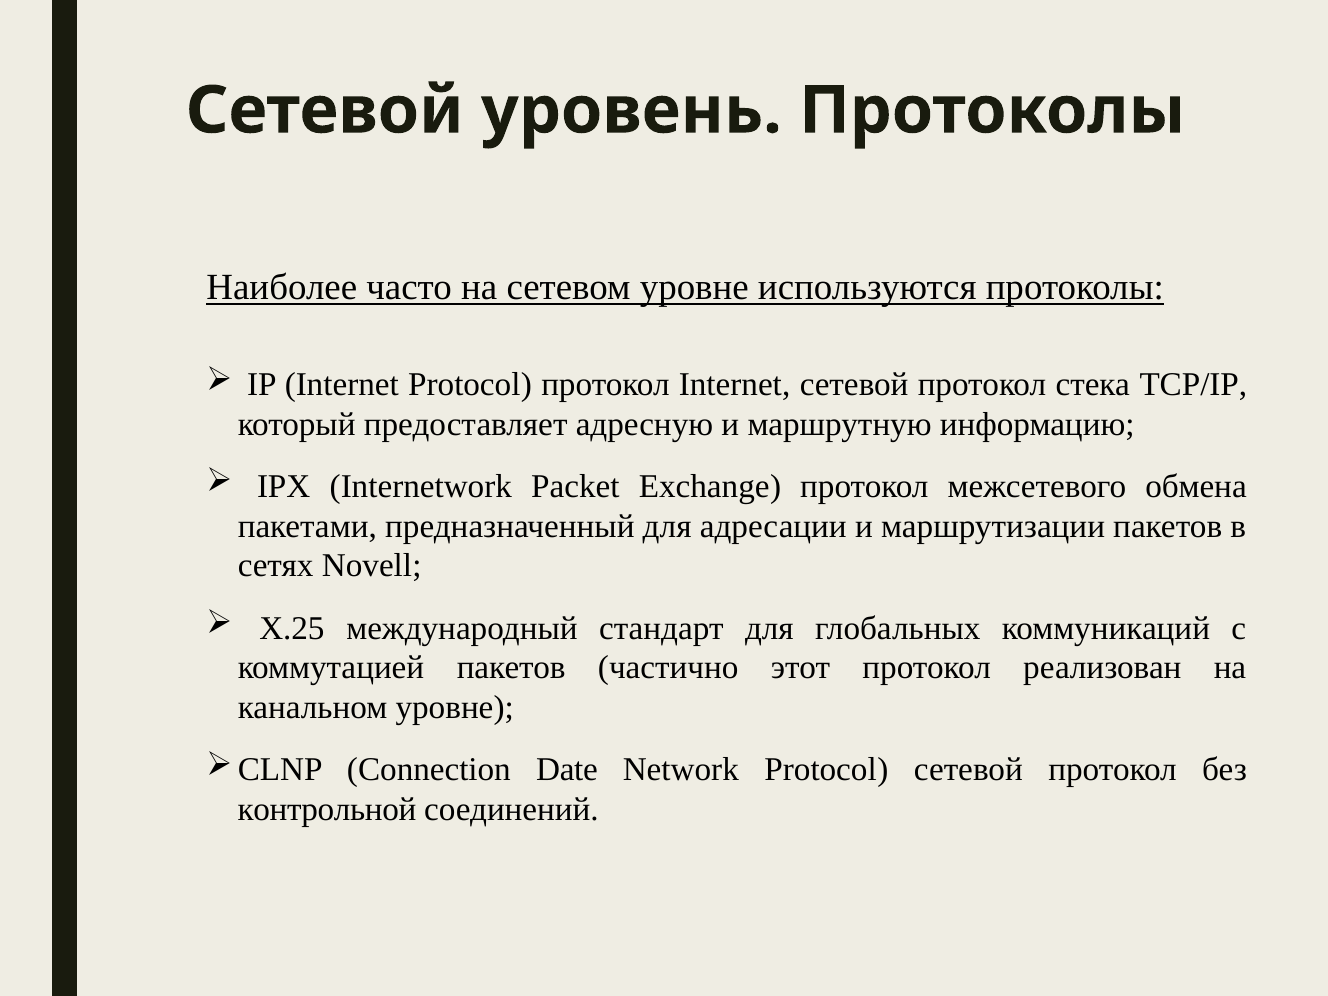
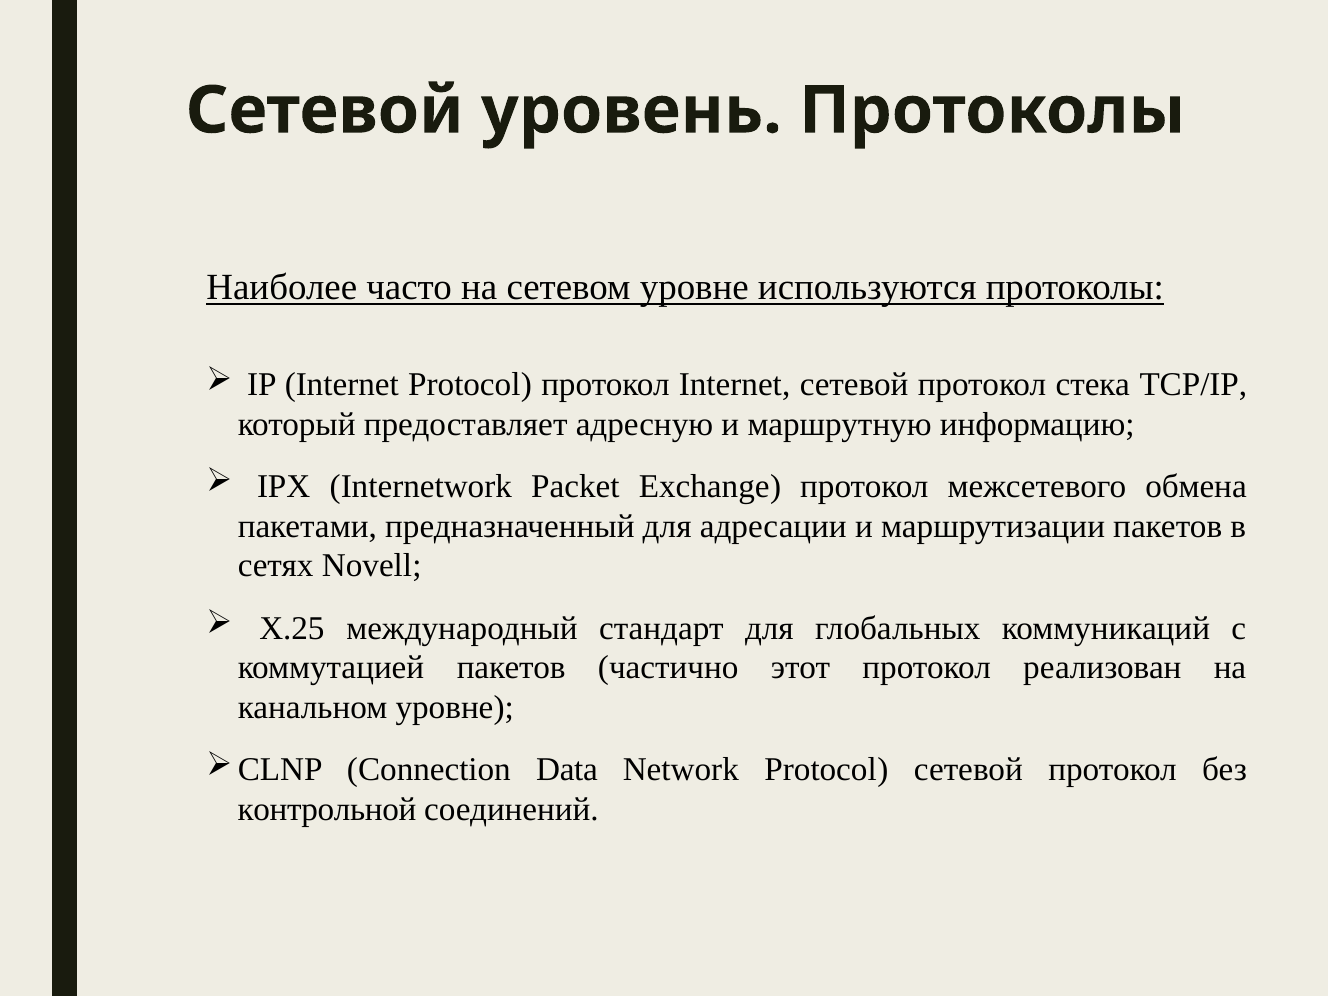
Date: Date -> Data (567, 770)
